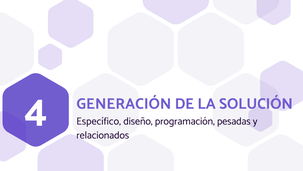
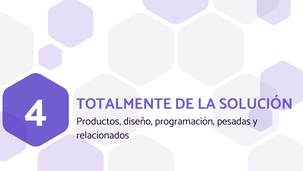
GENERACIÓN: GENERACIÓN -> TOTALMENTE (124, 103)
Específico: Específico -> Productos (99, 121)
